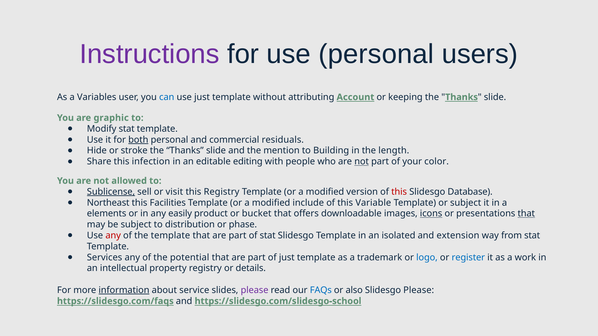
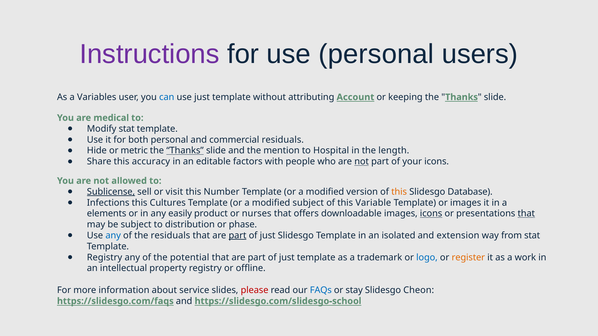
graphic: graphic -> medical (111, 118)
both underline: present -> none (138, 140)
stroke: stroke -> metric (134, 151)
Thanks underline: none -> present (185, 151)
Building: Building -> Hospital (331, 151)
infection: infection -> accuracy (151, 162)
editing: editing -> factors (248, 162)
your color: color -> icons (437, 162)
this Registry: Registry -> Number (222, 192)
this colour: red -> orange (399, 192)
Northeast: Northeast -> Infections (108, 203)
Facilities: Facilities -> Cultures (168, 203)
modified include: include -> subject (308, 203)
or subject: subject -> images (466, 203)
bucket: bucket -> nurses (257, 214)
any colour: red -> blue (113, 236)
the template: template -> residuals (170, 236)
part underline: none -> present (237, 236)
stat: stat -> just (268, 236)
Services: Services -> Registry (105, 258)
register colour: blue -> orange (468, 258)
details: details -> offline (251, 269)
information underline: present -> none (124, 290)
please colour: purple -> red (255, 290)
also: also -> stay (354, 290)
Slidesgo Please: Please -> Cheon (419, 290)
